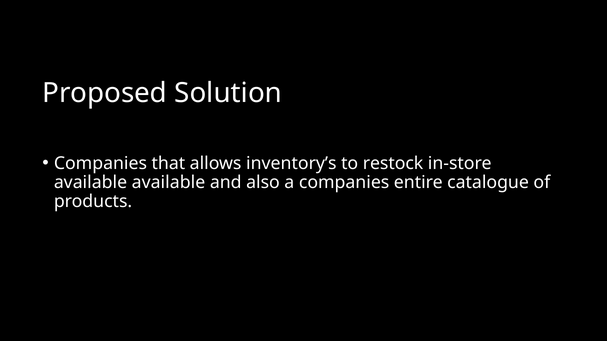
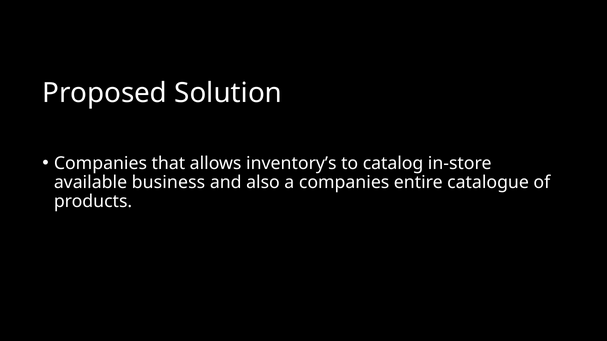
restock: restock -> catalog (393, 163)
available available: available -> business (168, 183)
